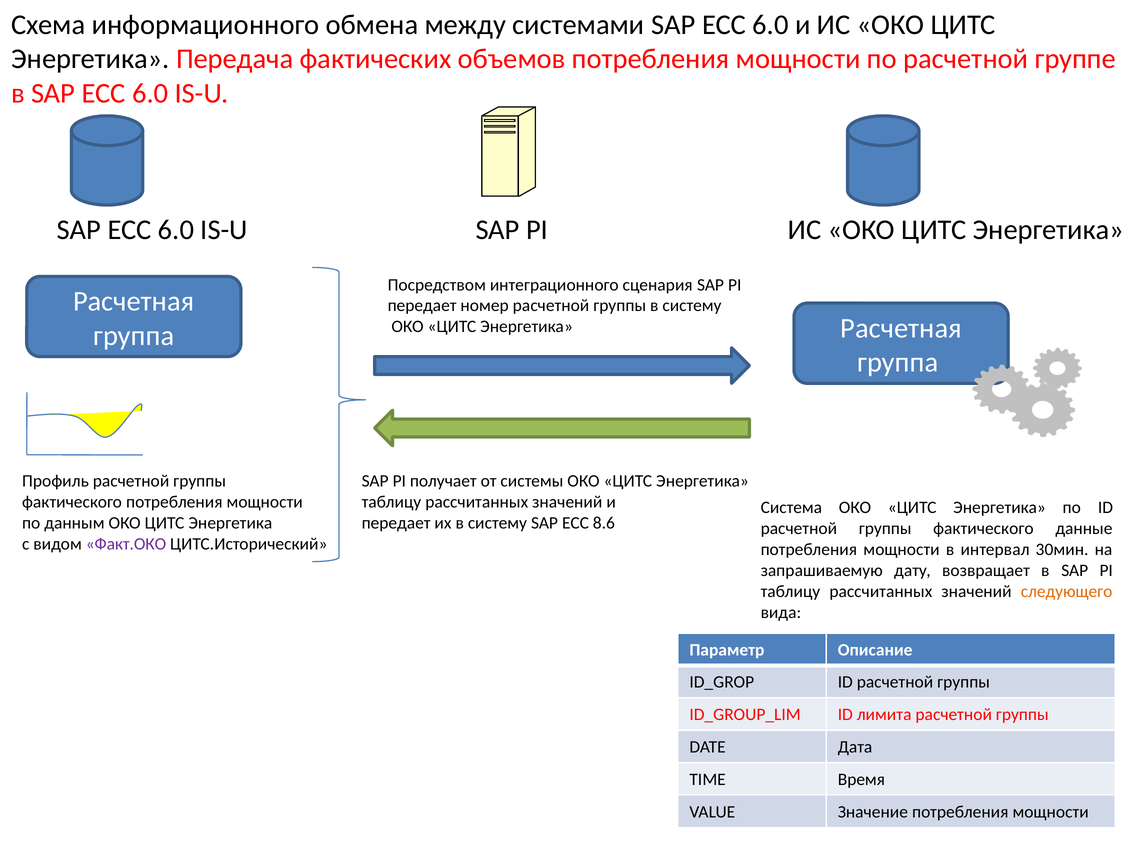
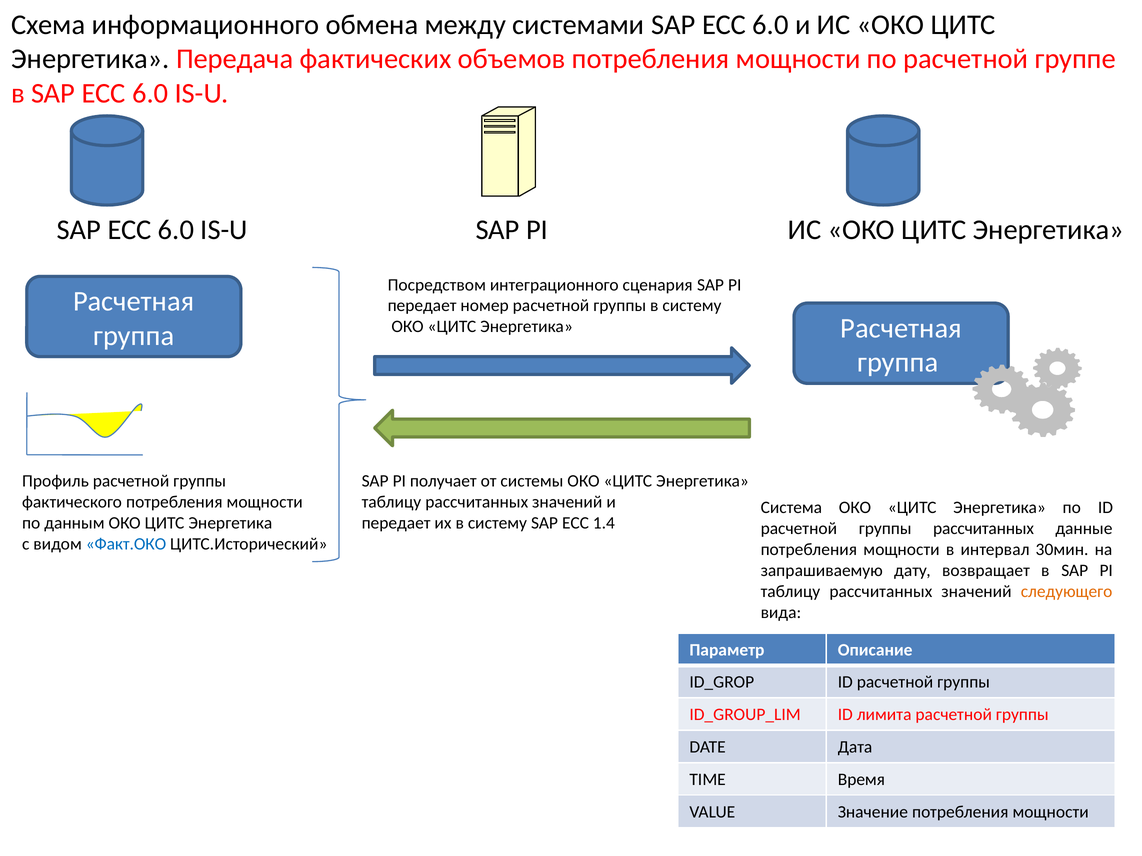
8.6: 8.6 -> 1.4 (604, 523)
фактического: фактического -> рассчитанных (984, 529)
Факт.ОКО colour: purple -> blue (126, 544)
